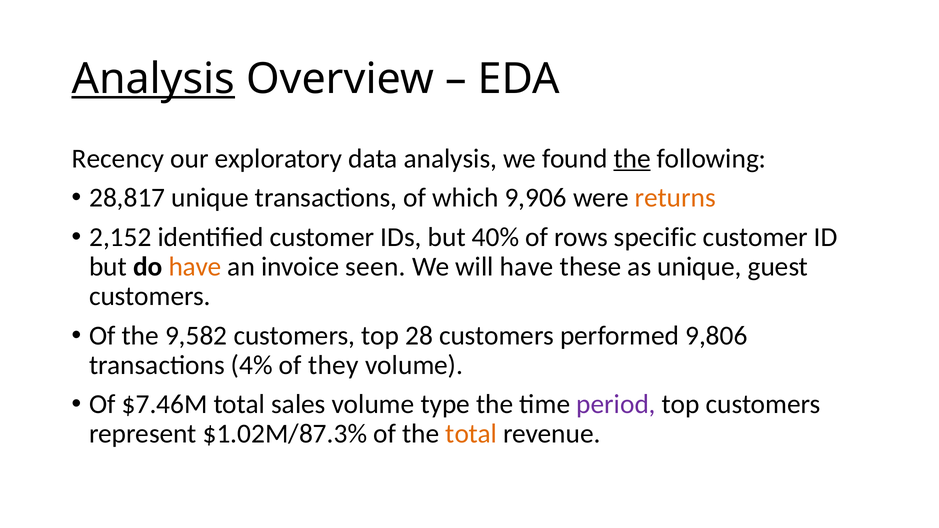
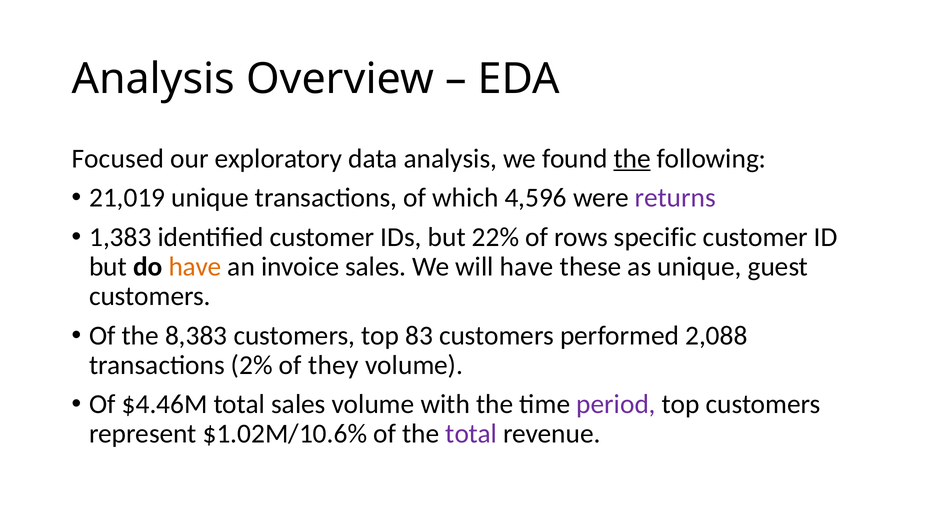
Analysis underline: present -> none (153, 79)
Recency: Recency -> Focused (118, 159)
28,817: 28,817 -> 21,019 (127, 198)
9,906: 9,906 -> 4,596 (536, 198)
returns colour: orange -> purple (675, 198)
2,152: 2,152 -> 1,383 (120, 237)
40%: 40% -> 22% (496, 237)
invoice seen: seen -> sales (376, 267)
9,582: 9,582 -> 8,383 (196, 336)
28: 28 -> 83 (419, 336)
9,806: 9,806 -> 2,088 (716, 336)
4%: 4% -> 2% (252, 365)
$7.46M: $7.46M -> $4.46M (165, 405)
type: type -> with (445, 405)
$1.02M/87.3%: $1.02M/87.3% -> $1.02M/10.6% (285, 434)
total colour: orange -> purple (471, 434)
